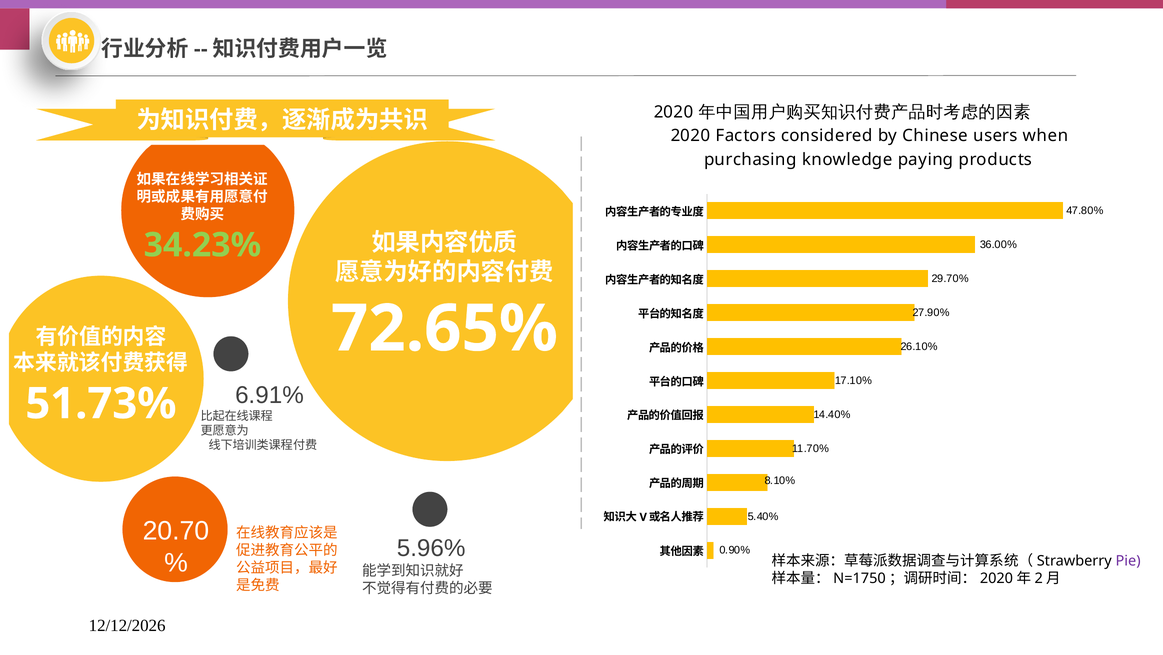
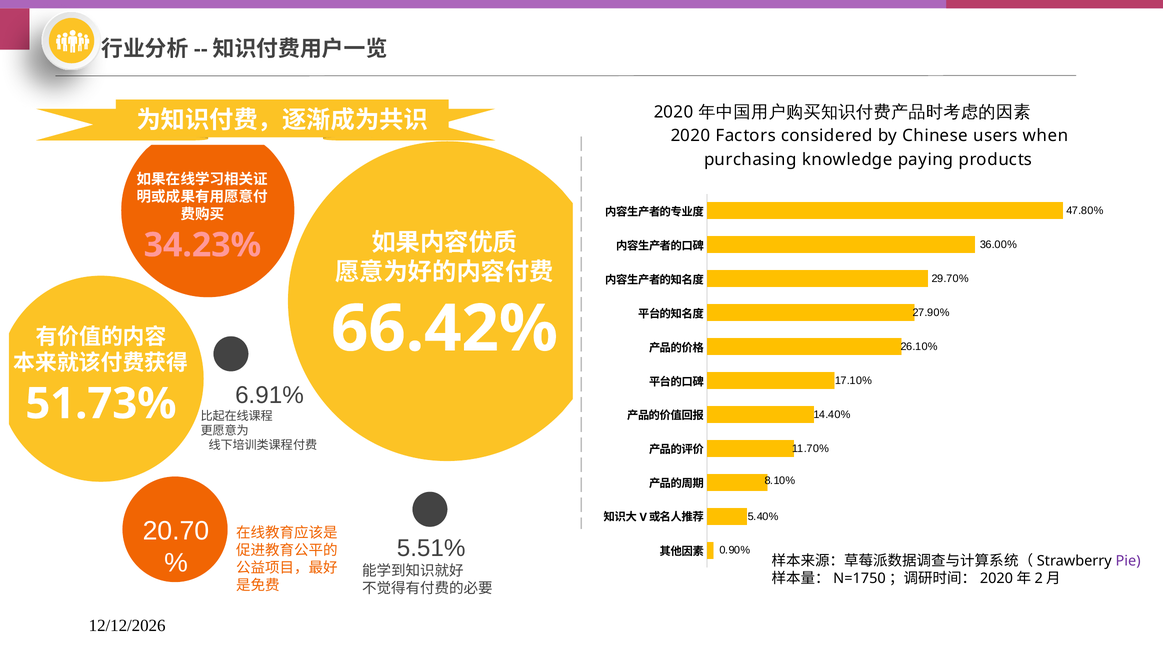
34.23% colour: light green -> pink (202, 245)
72.65%: 72.65% -> 66.42% (444, 328)
5.96%: 5.96% -> 5.51% (431, 548)
